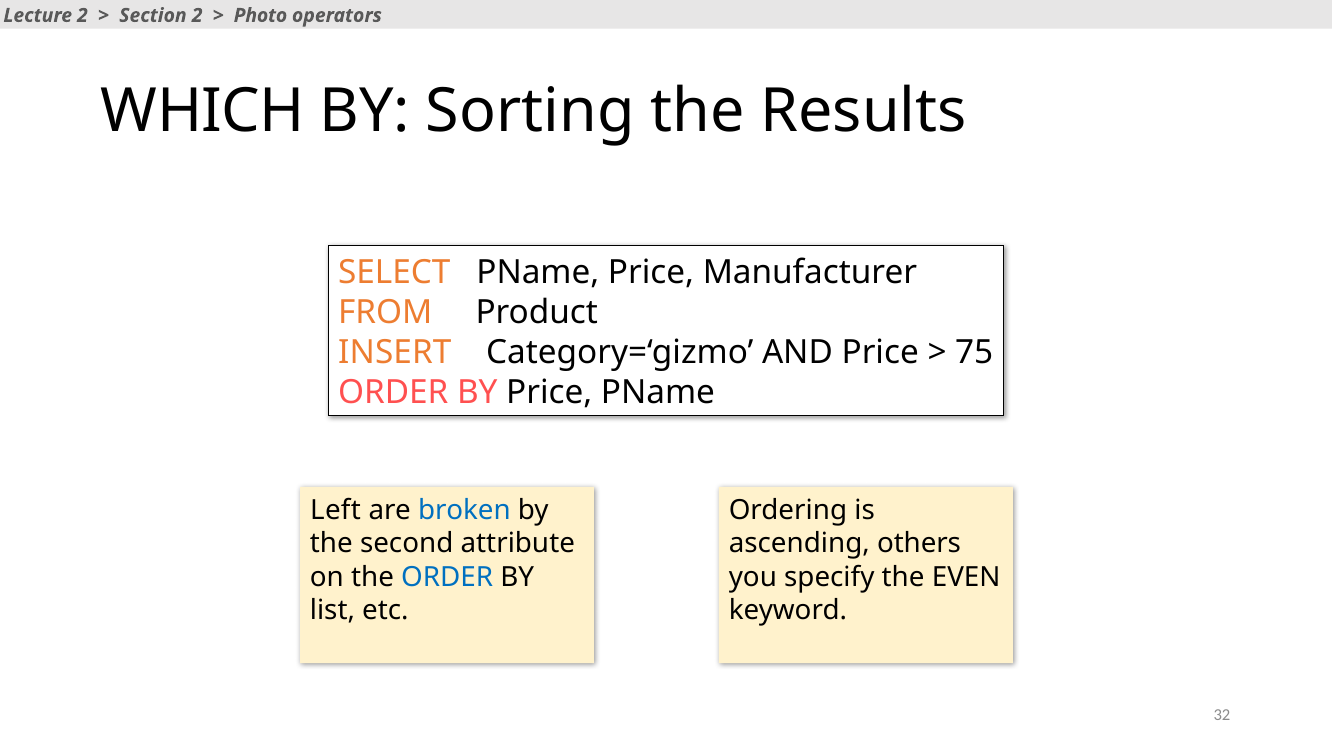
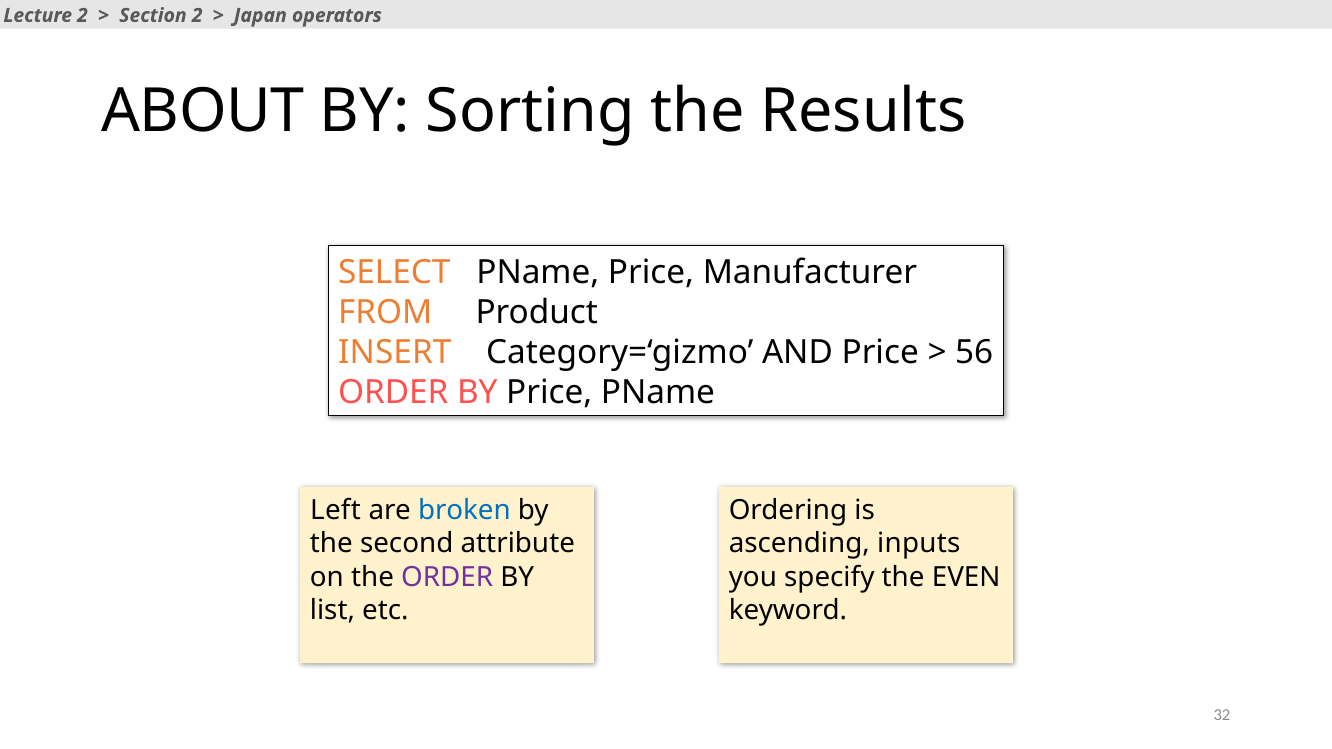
Photo: Photo -> Japan (260, 15)
WHICH: WHICH -> ABOUT (203, 112)
75: 75 -> 56 (974, 353)
others: others -> inputs (919, 544)
ORDER colour: blue -> purple (447, 577)
